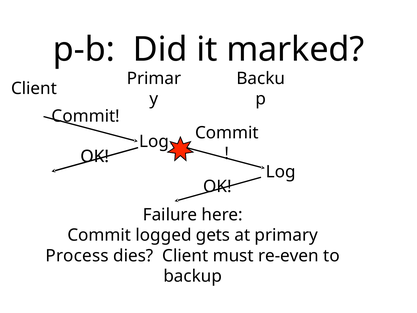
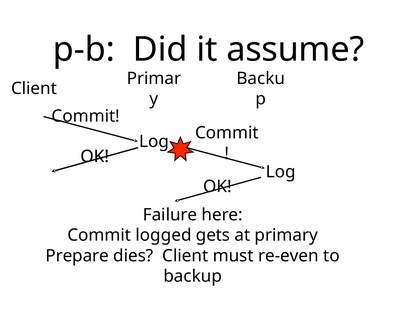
marked: marked -> assume (295, 50)
Process: Process -> Prepare (77, 256)
